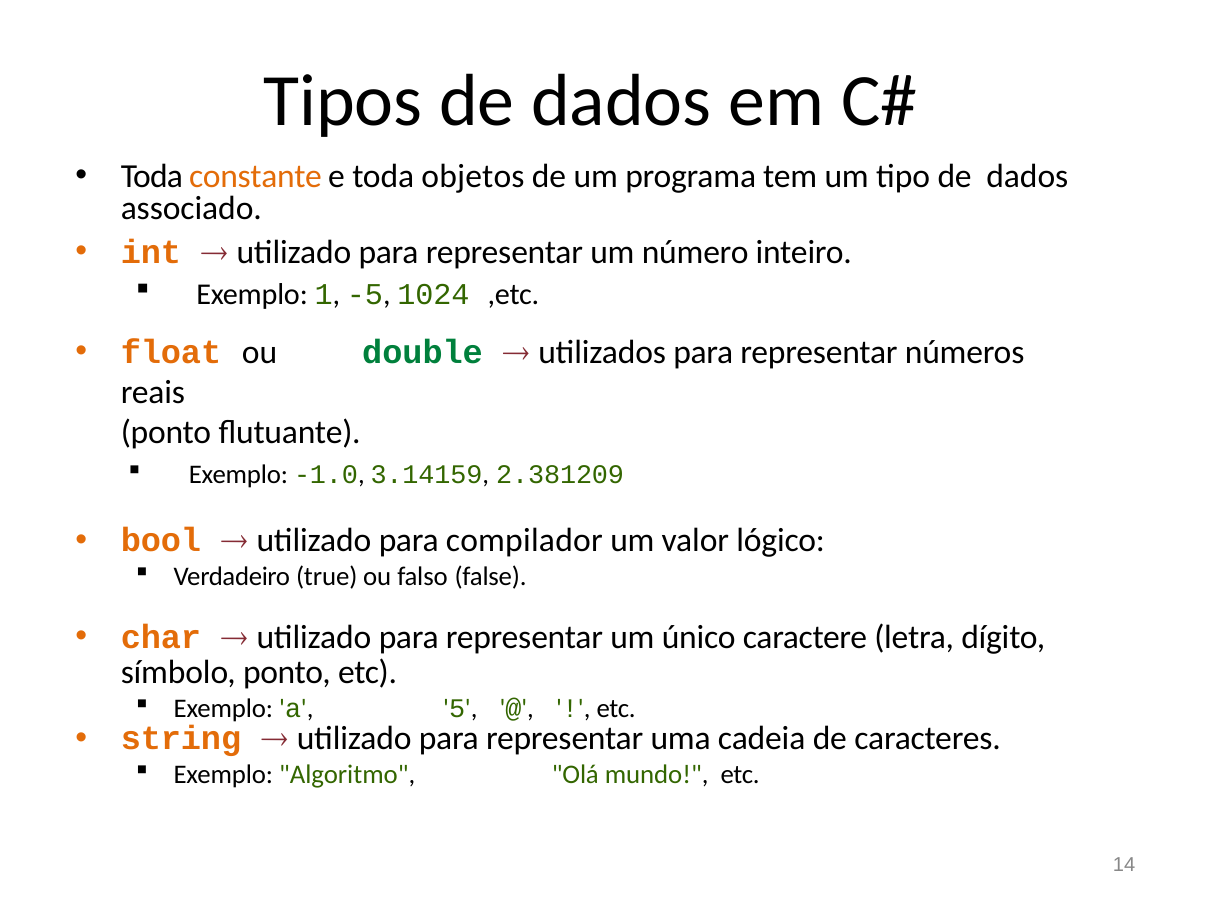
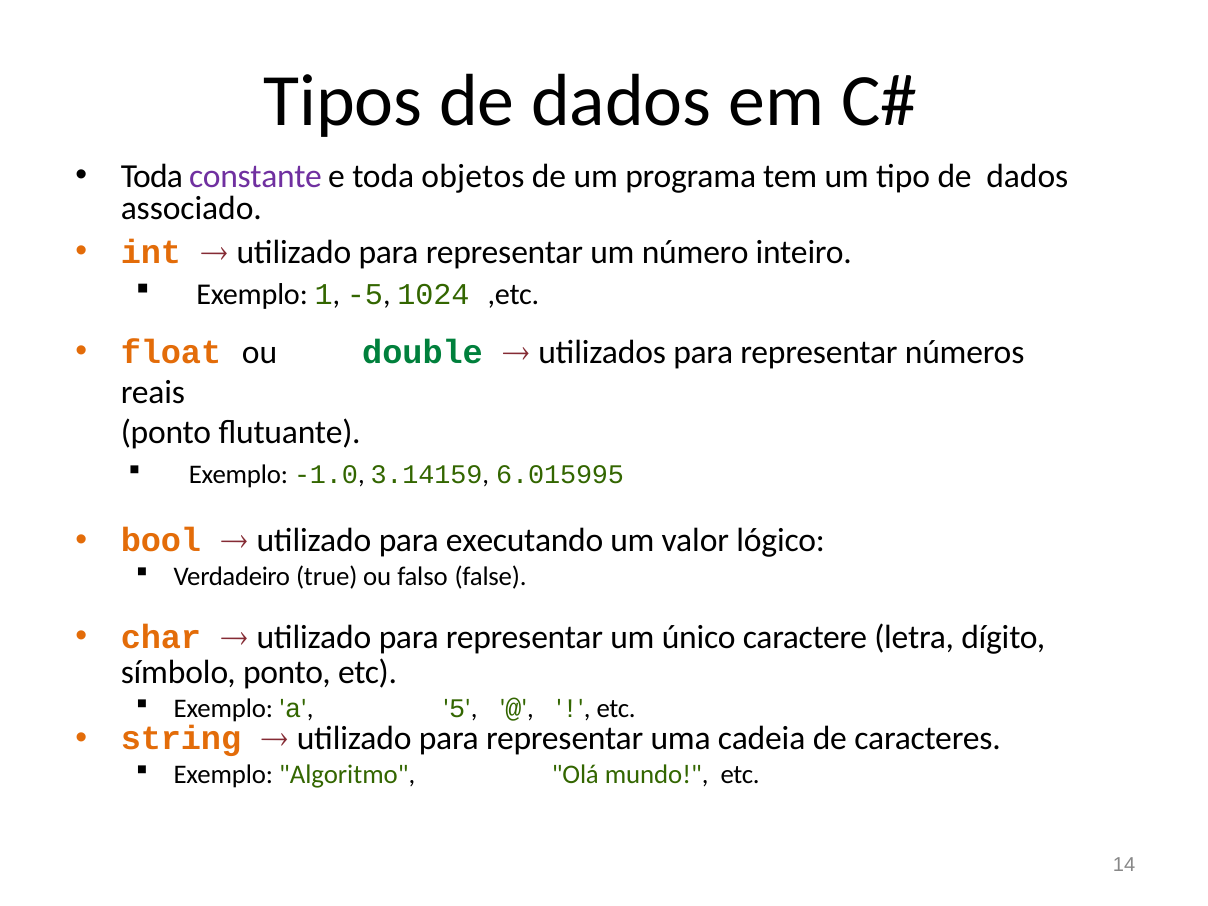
constante colour: orange -> purple (255, 176)
2.381209: 2.381209 -> 6.015995 (560, 475)
compilador: compilador -> executando (525, 541)
